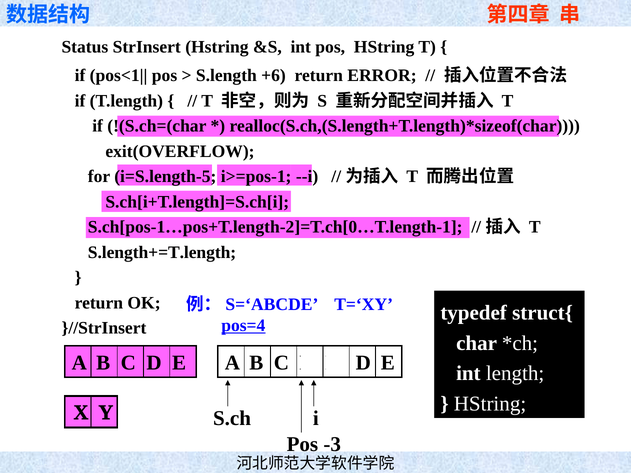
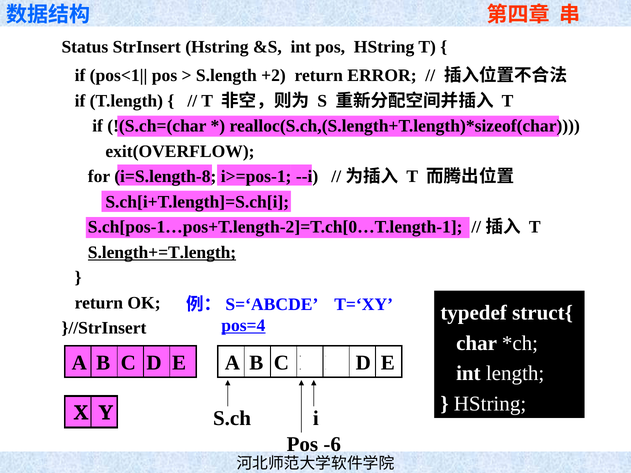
+6: +6 -> +2 (274, 76)
i=S.length-5: i=S.length-5 -> i=S.length-8 (165, 177)
S.length+=T.length underline: none -> present (162, 252)
-3: -3 -> -6 (332, 445)
